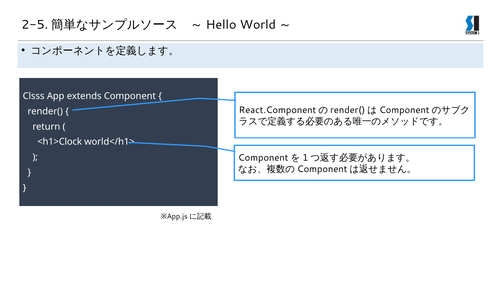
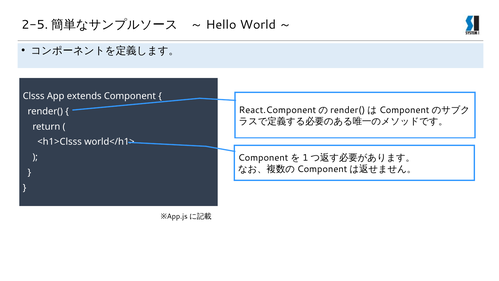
<h1>Clock: <h1>Clock -> <h1>Clsss (60, 142)
